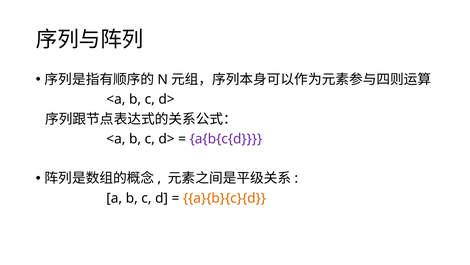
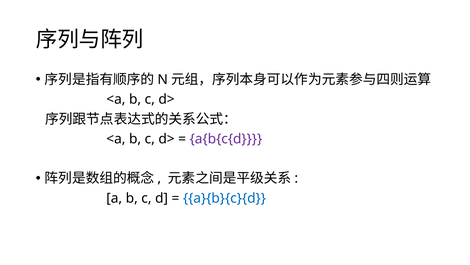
a}{b}{c}{d colour: orange -> blue (224, 198)
